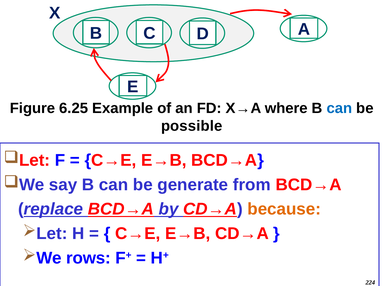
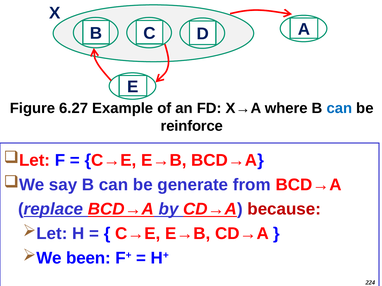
6.25: 6.25 -> 6.27 (74, 108)
possible: possible -> reinforce (192, 126)
because colour: orange -> red (284, 209)
rows: rows -> been (88, 258)
